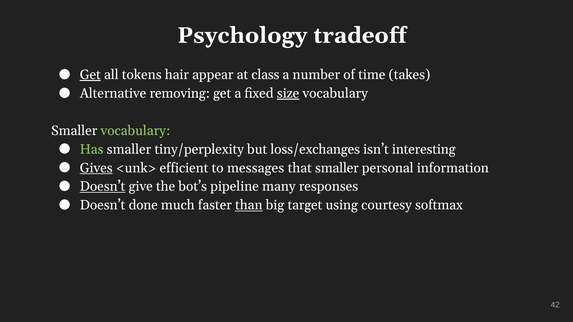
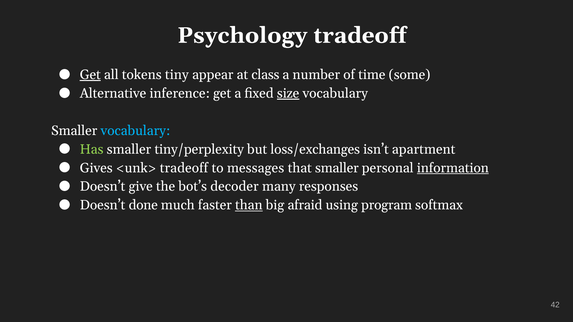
hair: hair -> tiny (177, 75)
takes: takes -> some (409, 75)
removing: removing -> inference (180, 93)
vocabulary colour: light green -> light blue (135, 131)
interesting: interesting -> apartment (424, 149)
Gives underline: present -> none (96, 168)
<unk> efficient: efficient -> tradeoff (184, 168)
information underline: none -> present (453, 168)
Doesn’t underline: present -> none (103, 187)
pipeline: pipeline -> decoder (234, 187)
target: target -> afraid (305, 205)
courtesy: courtesy -> program (387, 205)
